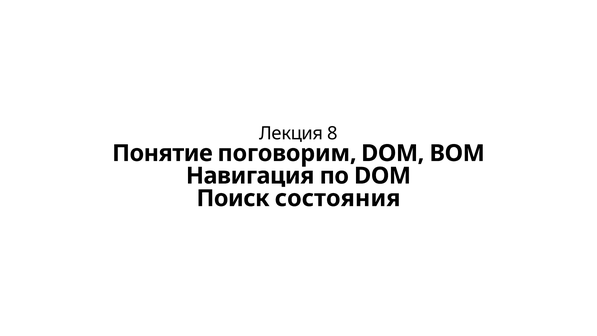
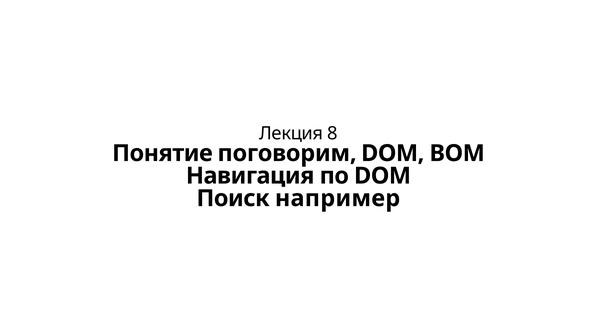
состояния: состояния -> например (338, 198)
